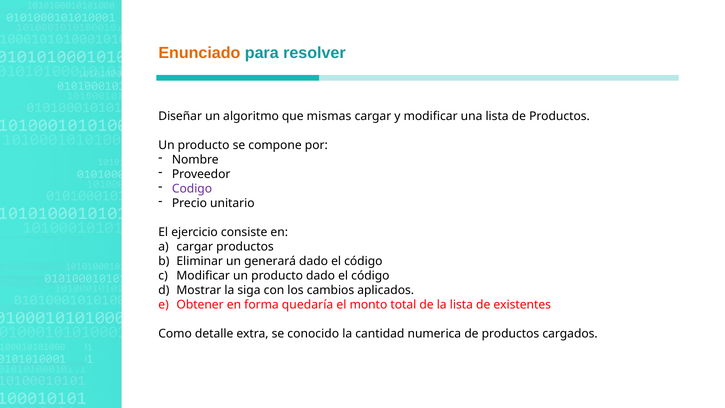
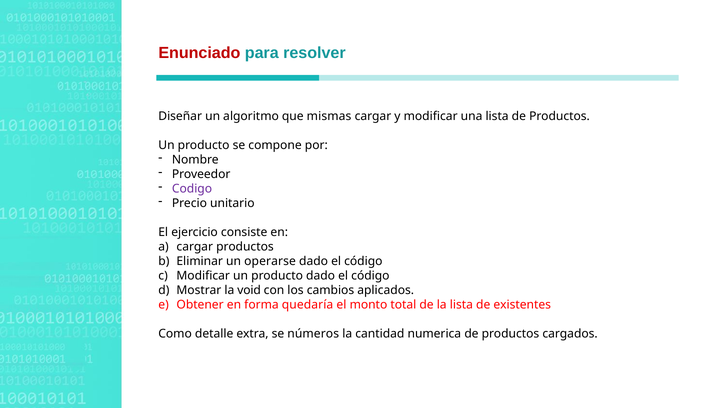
Enunciado colour: orange -> red (199, 53)
generará: generará -> operarse (270, 261)
siga: siga -> void (249, 290)
conocido: conocido -> números (313, 334)
